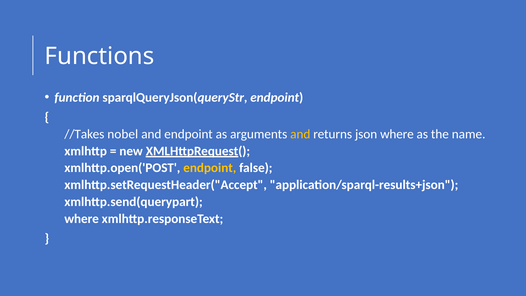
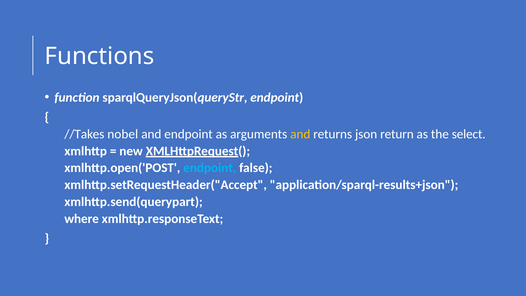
json where: where -> return (397, 134)
name: name -> select (469, 134)
endpoint colour: yellow -> light blue (210, 168)
